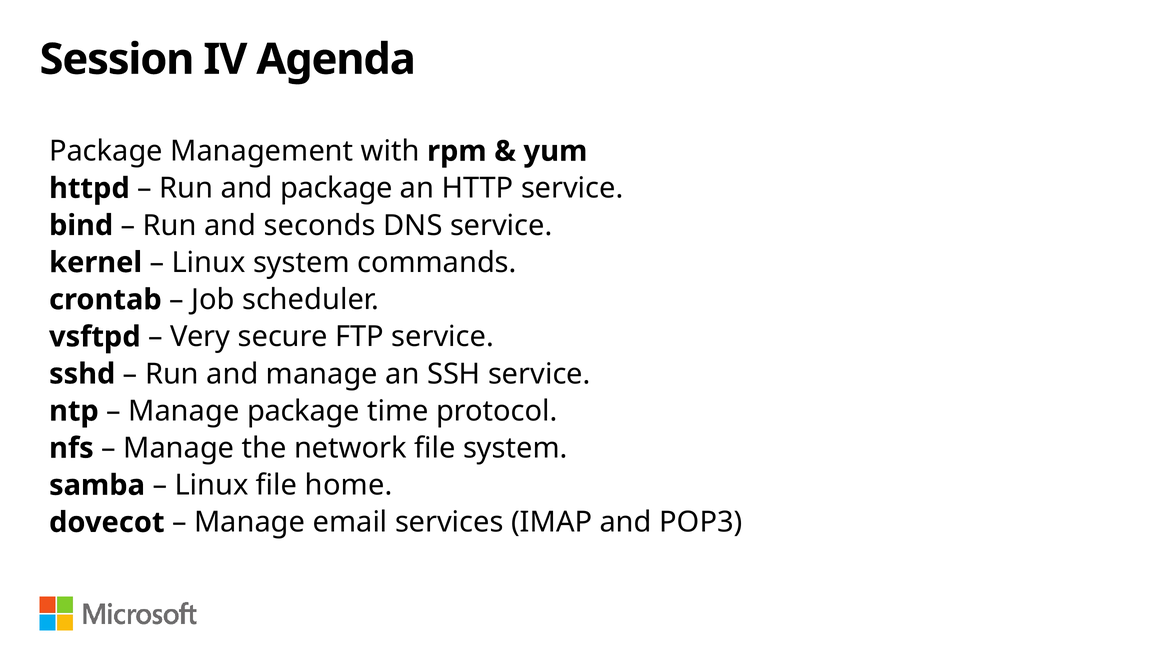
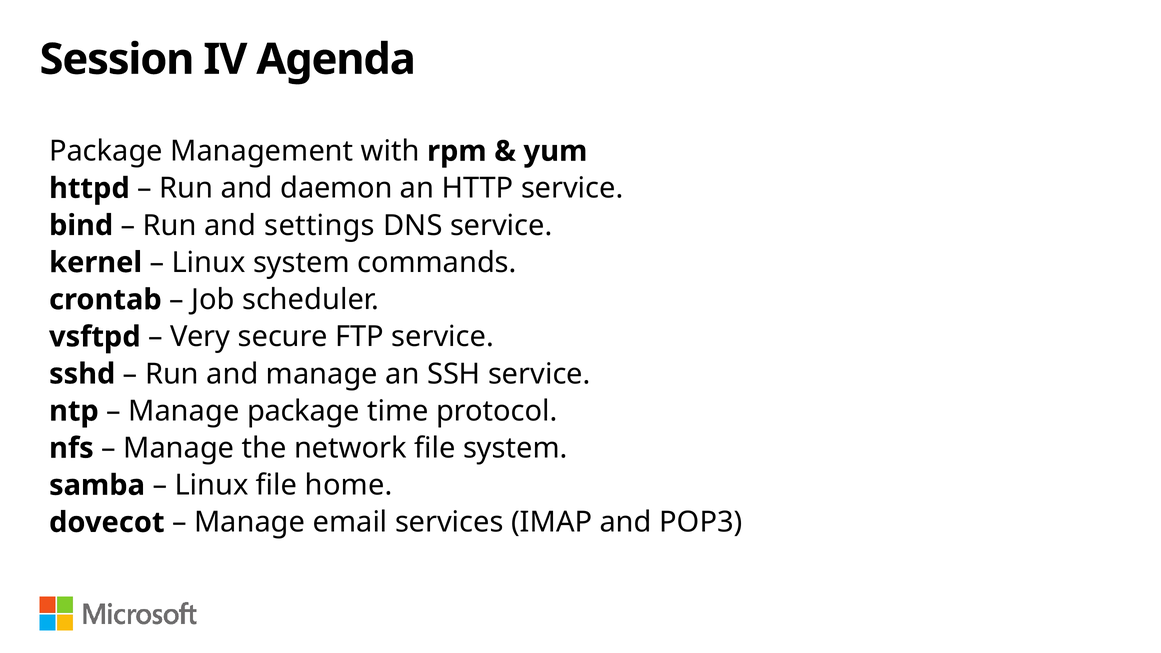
and package: package -> daemon (336, 188)
seconds: seconds -> settings (320, 225)
